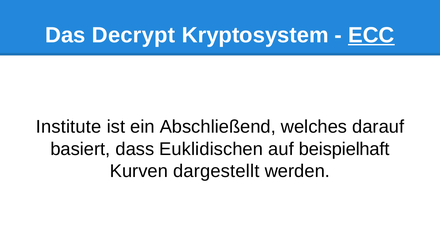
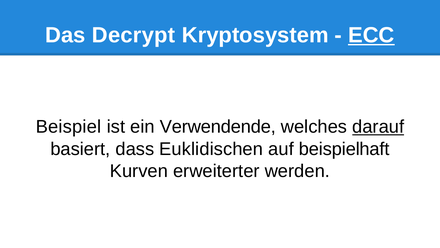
Institute: Institute -> Beispiel (69, 127)
Abschließend: Abschließend -> Verwendende (218, 127)
darauf underline: none -> present (378, 127)
dargestellt: dargestellt -> erweiterter (216, 171)
